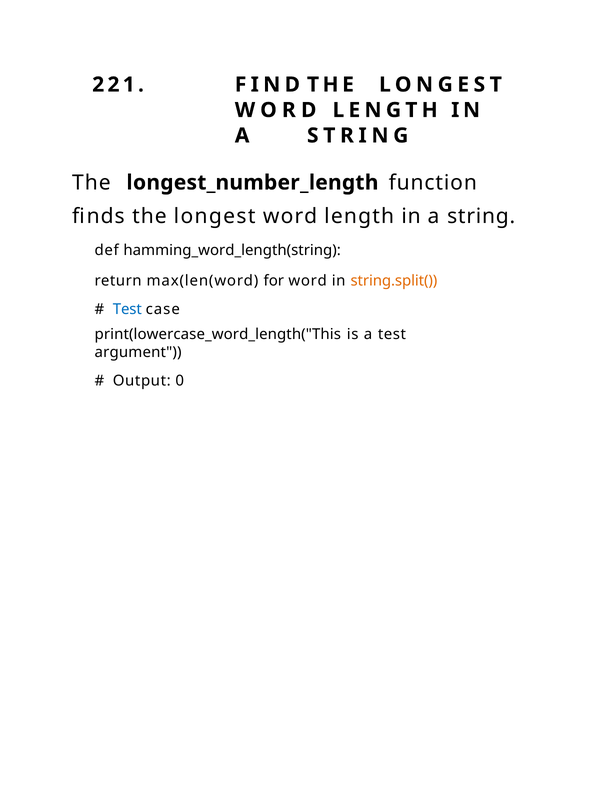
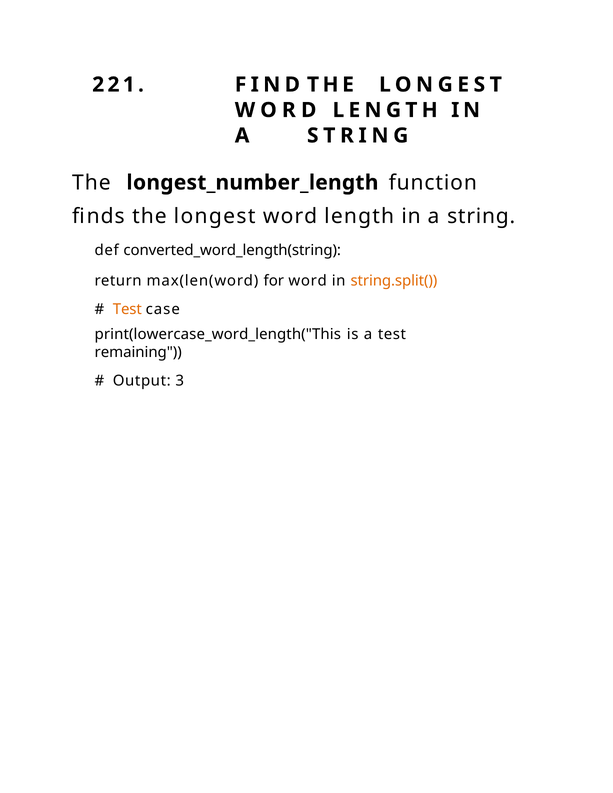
hamming_word_length(string: hamming_word_length(string -> converted_word_length(string (232, 250)
Test colour: blue -> orange (127, 310)
argument: argument -> remaining (138, 353)
0: 0 -> 3 (180, 381)
